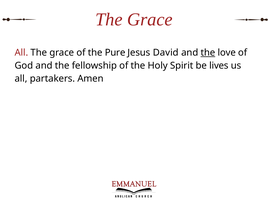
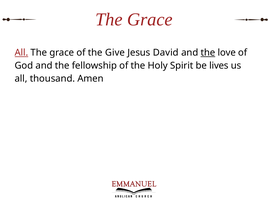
All underline: none -> present (21, 53)
Pure: Pure -> Give (115, 53)
partakers: partakers -> thousand (52, 78)
